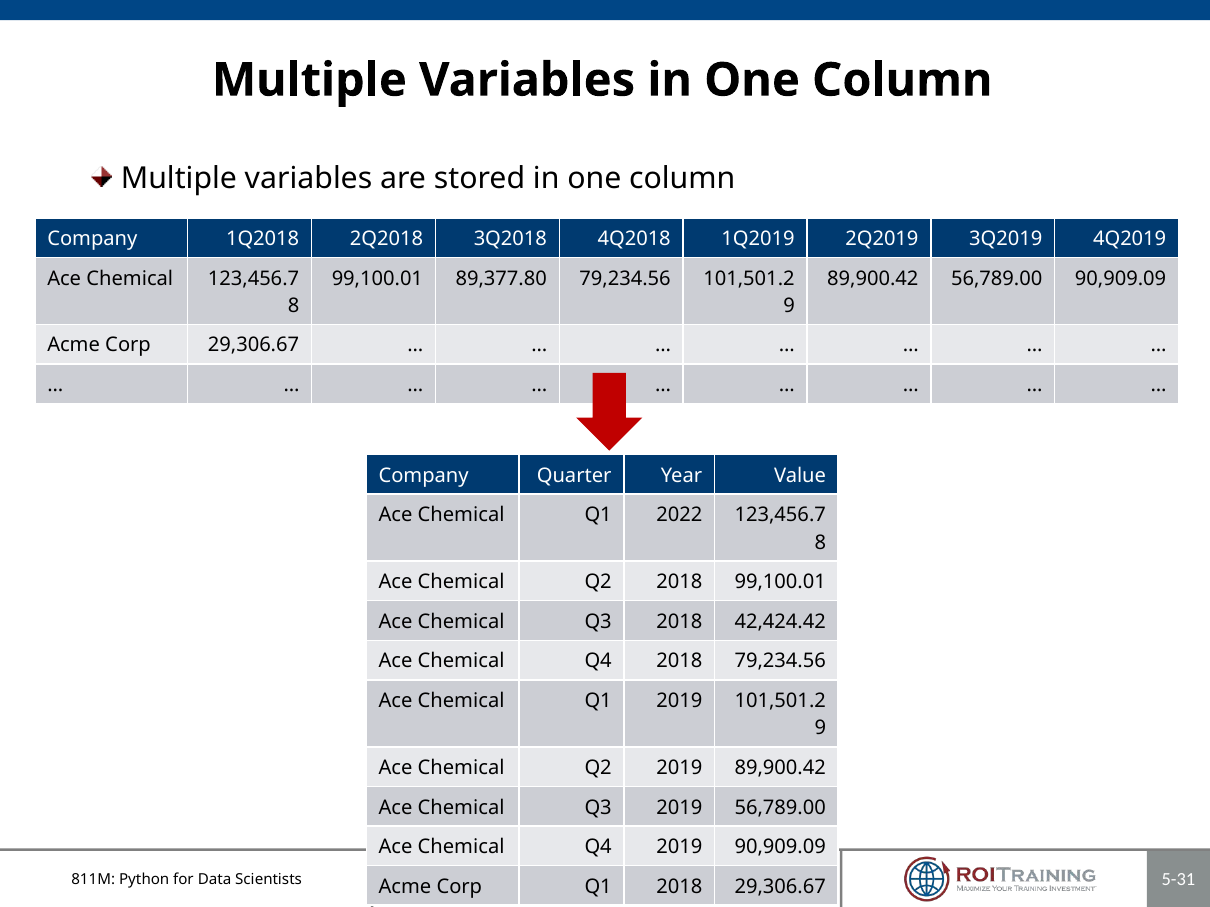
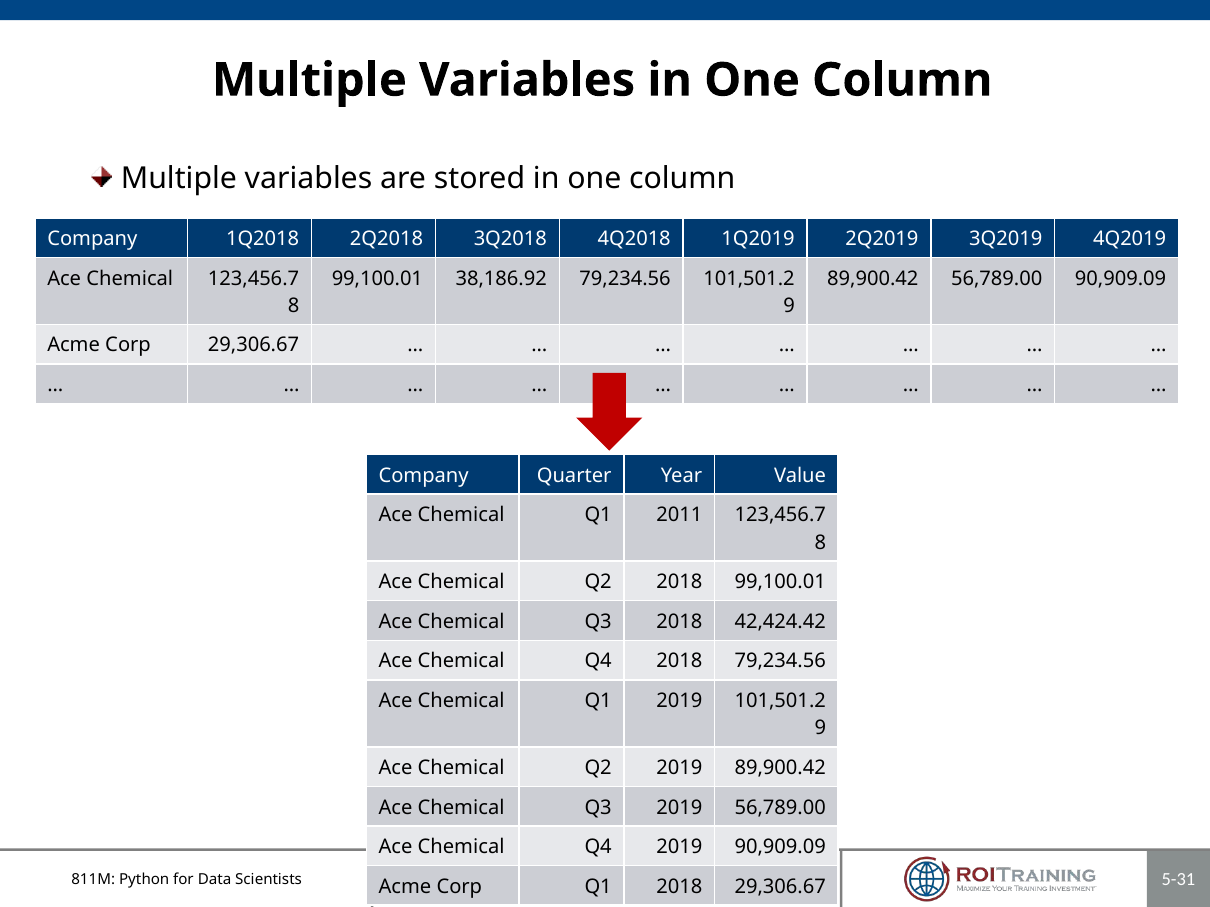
89,377.80: 89,377.80 -> 38,186.92 (501, 279)
2022: 2022 -> 2011 (679, 515)
